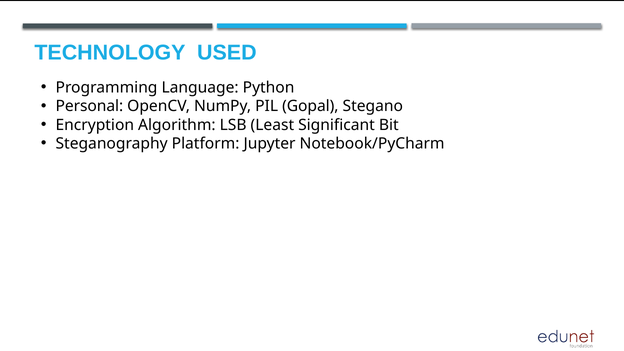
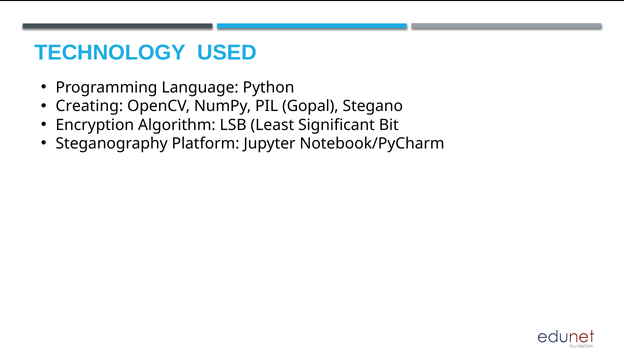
Personal: Personal -> Creating (89, 106)
